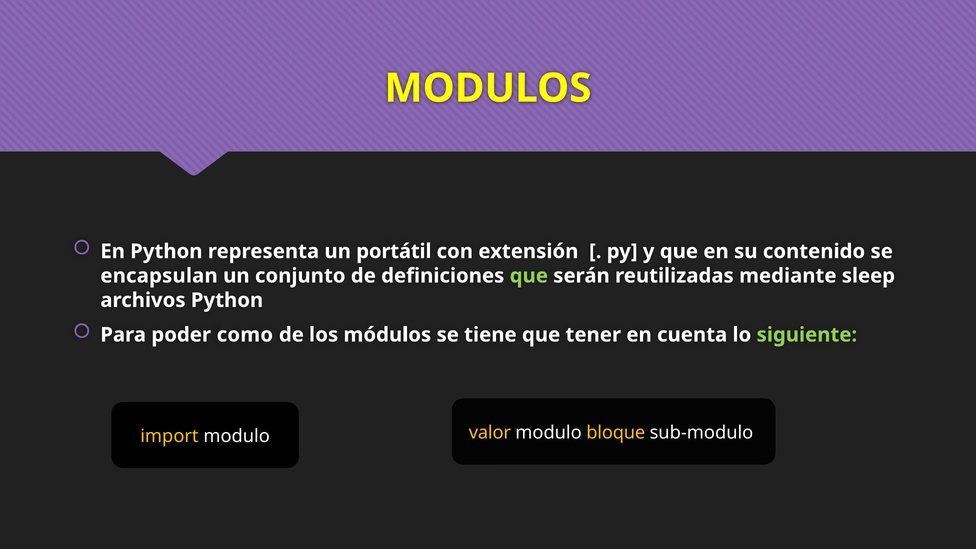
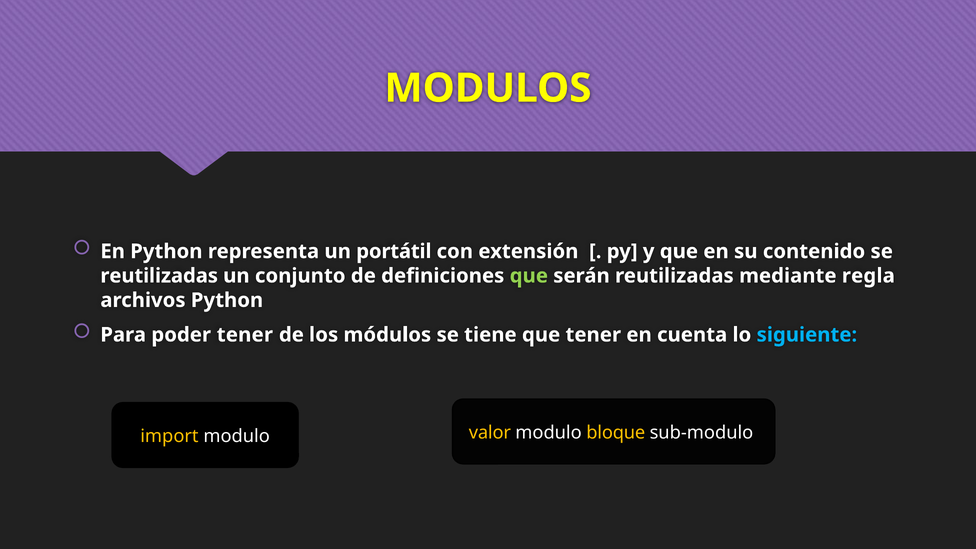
encapsulan: encapsulan -> reutilizadas (159, 276)
sleep: sleep -> regla (868, 276)
poder como: como -> tener (245, 335)
siguiente colour: light green -> light blue (807, 335)
